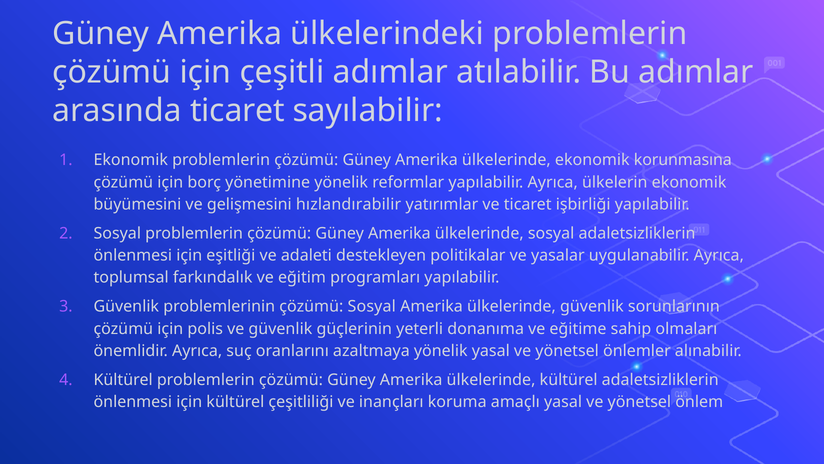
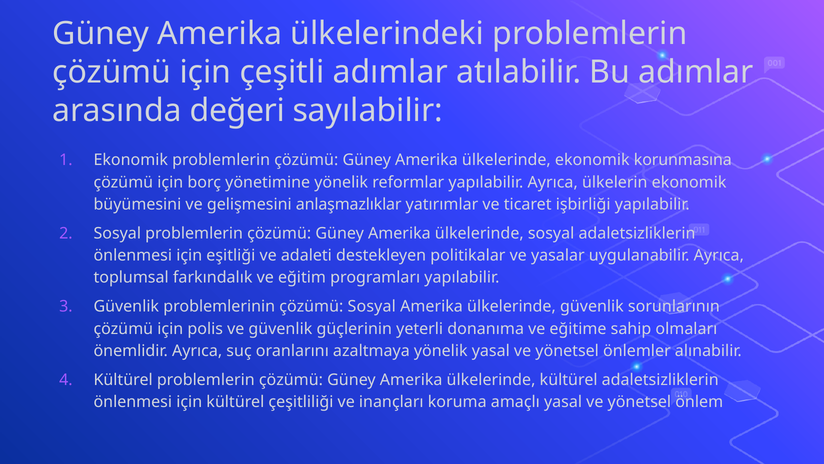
arasında ticaret: ticaret -> değeri (237, 110)
hızlandırabilir: hızlandırabilir -> anlaşmazlıklar (349, 204)
